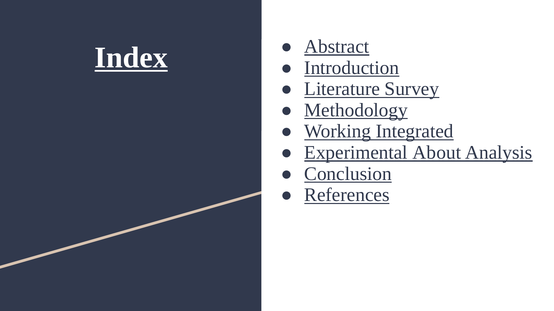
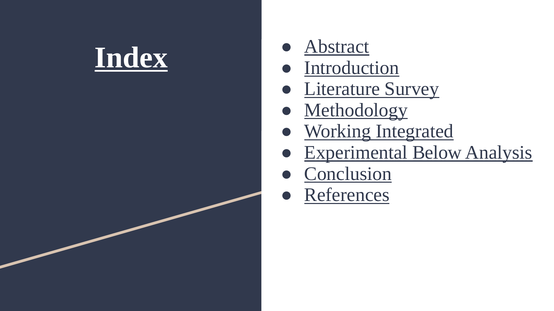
About: About -> Below (437, 153)
